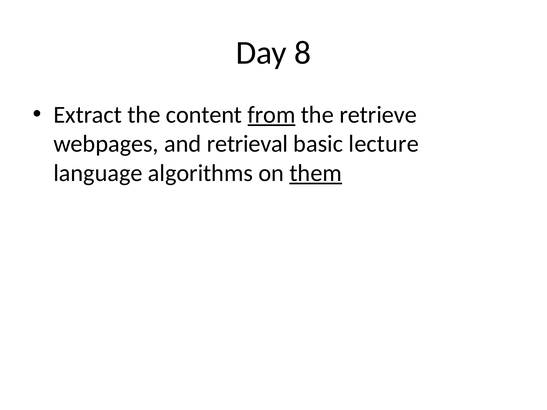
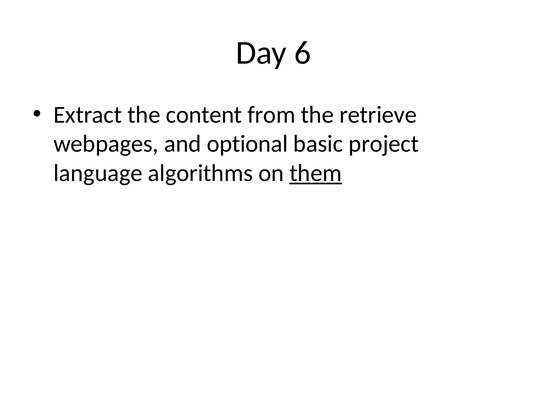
8: 8 -> 6 (303, 53)
from underline: present -> none (272, 115)
retrieval: retrieval -> optional (247, 144)
lecture: lecture -> project (384, 144)
